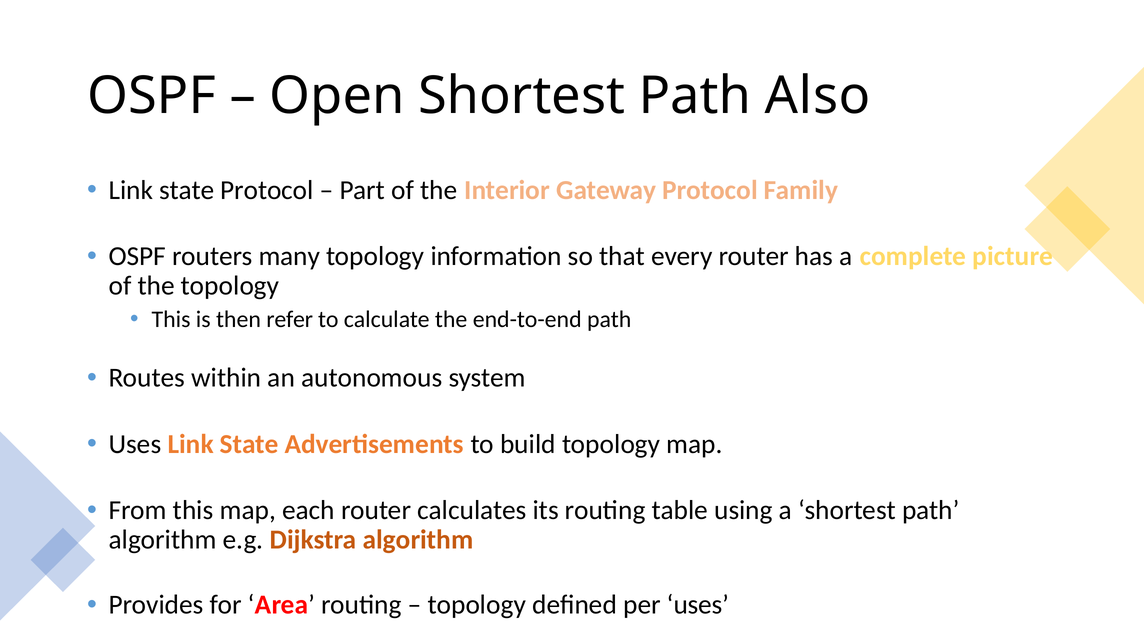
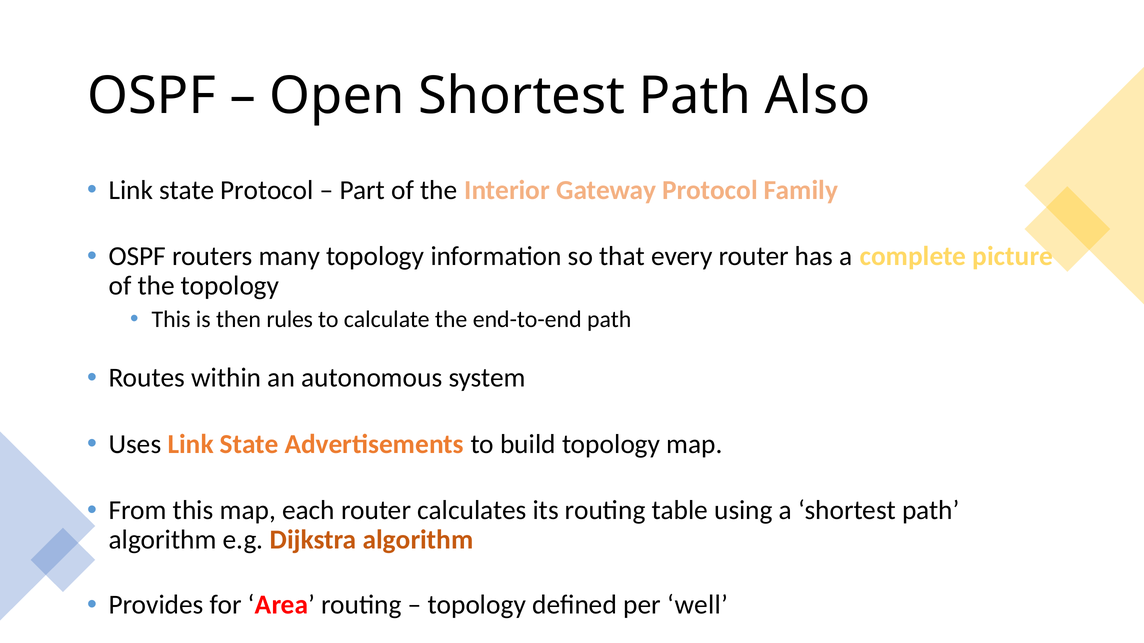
refer: refer -> rules (290, 320)
per uses: uses -> well (698, 605)
